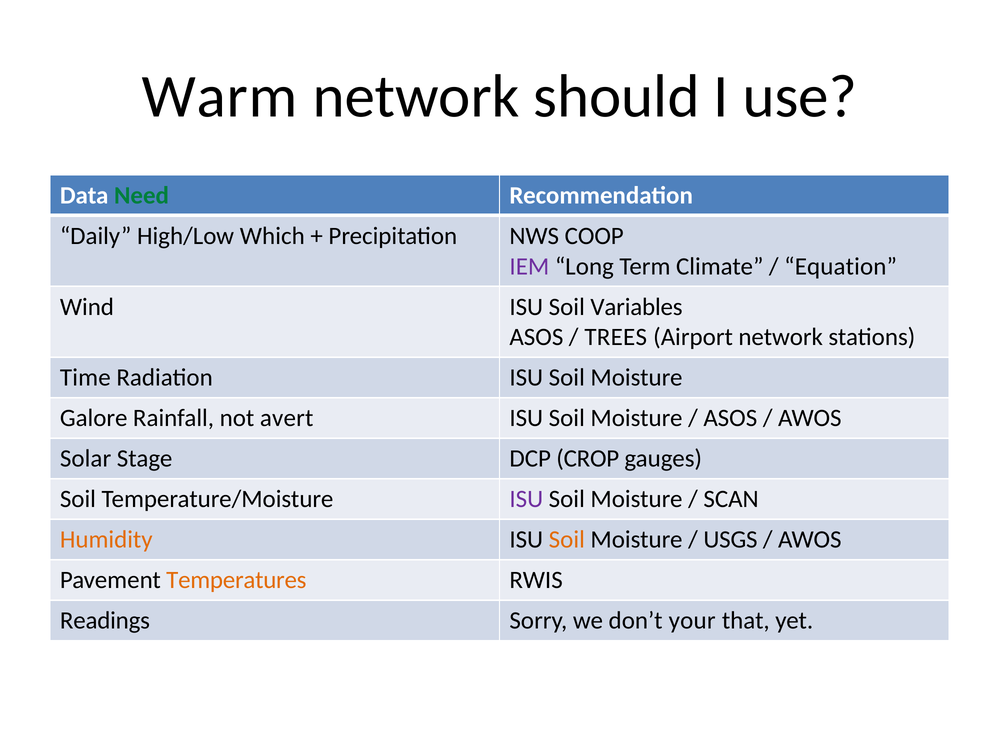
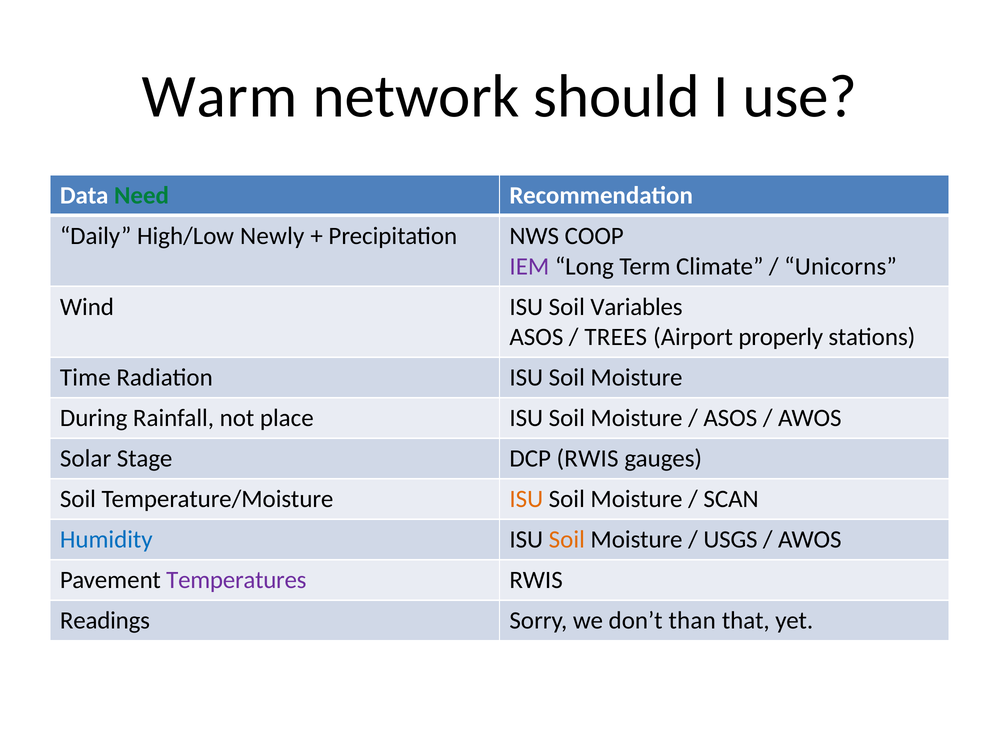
Which: Which -> Newly (272, 236)
Equation: Equation -> Unicorns (841, 266)
Airport network: network -> properly (781, 337)
Galore: Galore -> During (94, 418)
avert: avert -> place (287, 418)
DCP CROP: CROP -> RWIS (588, 459)
ISU colour: purple -> orange (526, 499)
Humidity colour: orange -> blue (106, 540)
Temperatures colour: orange -> purple (236, 580)
your: your -> than (692, 621)
